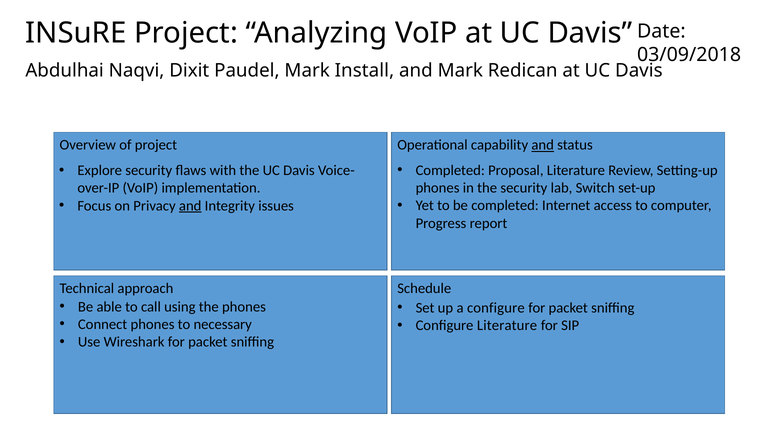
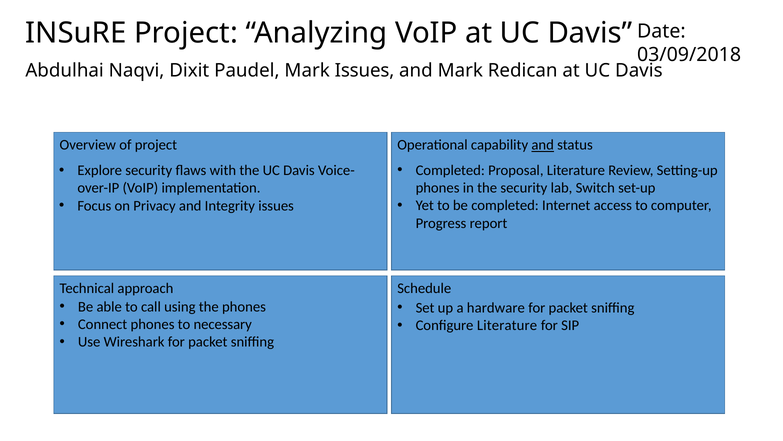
Mark Install: Install -> Issues (365, 70)
and underline: present -> none (190, 205)
a configure: configure -> hardware (496, 307)
